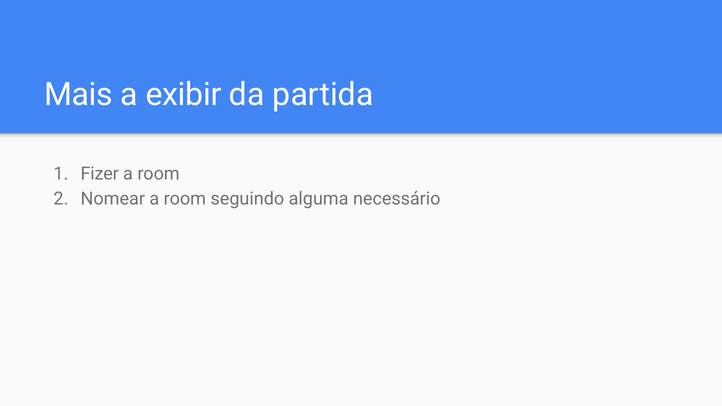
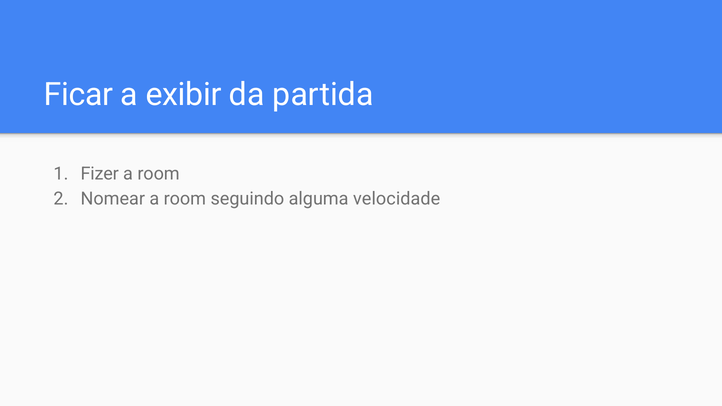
Mais: Mais -> Ficar (79, 95)
necessário: necessário -> velocidade (397, 199)
